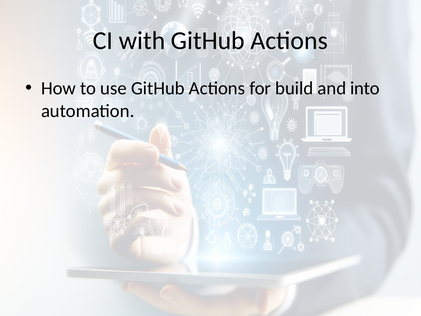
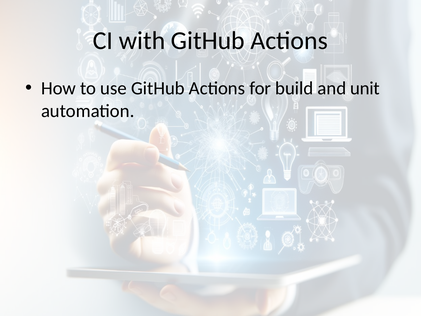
into: into -> unit (365, 88)
